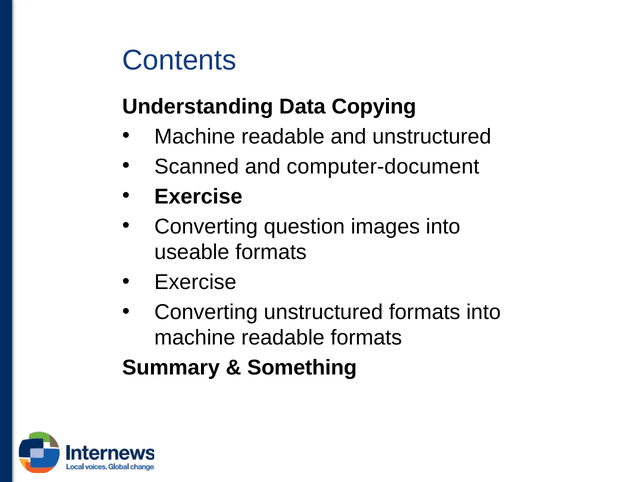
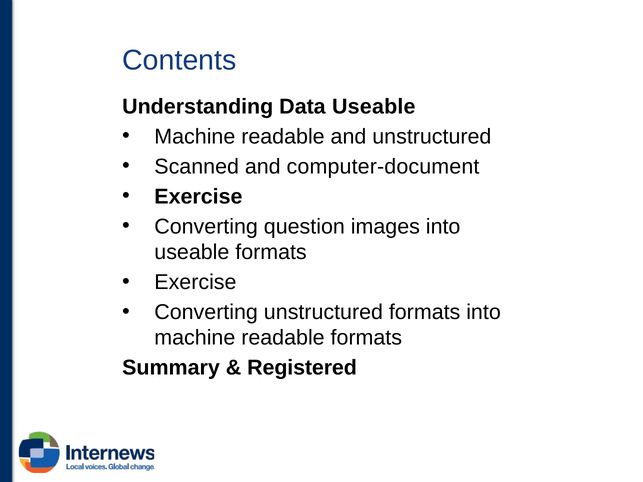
Data Copying: Copying -> Useable (374, 107)
Something: Something -> Registered (302, 368)
